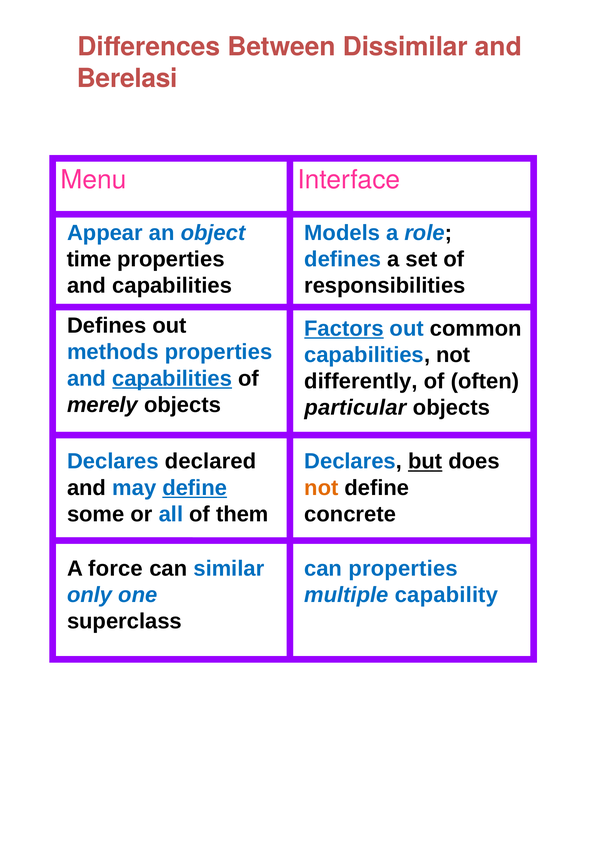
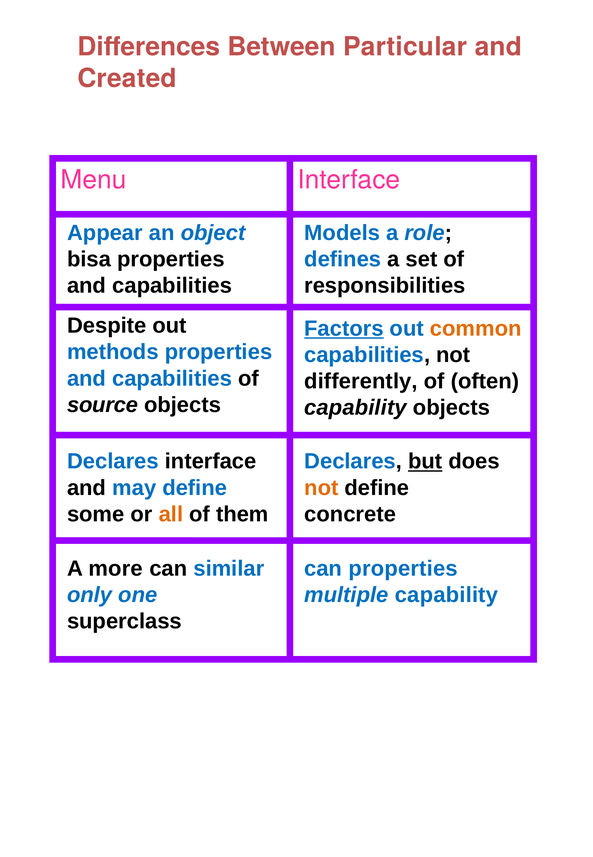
Dissimilar: Dissimilar -> Particular (405, 47)
Berelasi: Berelasi -> Created (127, 78)
time: time -> bisa (89, 259)
Defines: Defines -> Despite (107, 326)
common colour: black -> orange (476, 328)
capabilities underline: present -> none (172, 378)
merely: merely -> source (103, 405)
particular: particular -> capability (355, 407)
Declares declared: declared -> interface (211, 461)
define underline: present -> none (195, 488)
all colour: blue -> orange (171, 514)
force: force -> more (116, 568)
